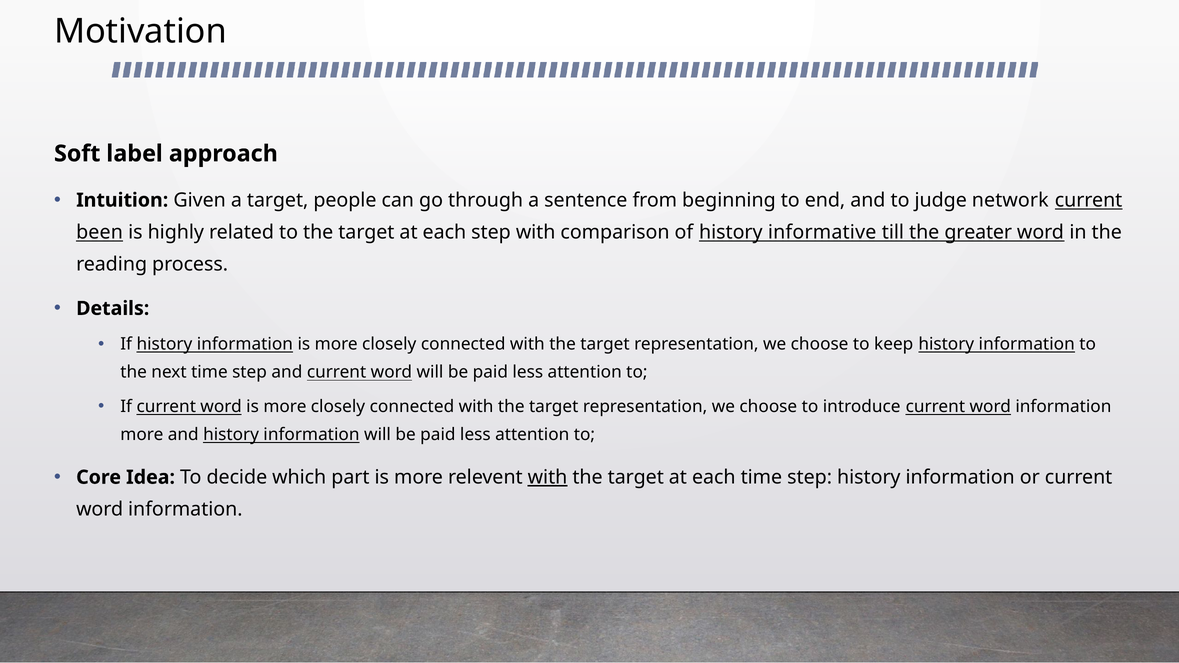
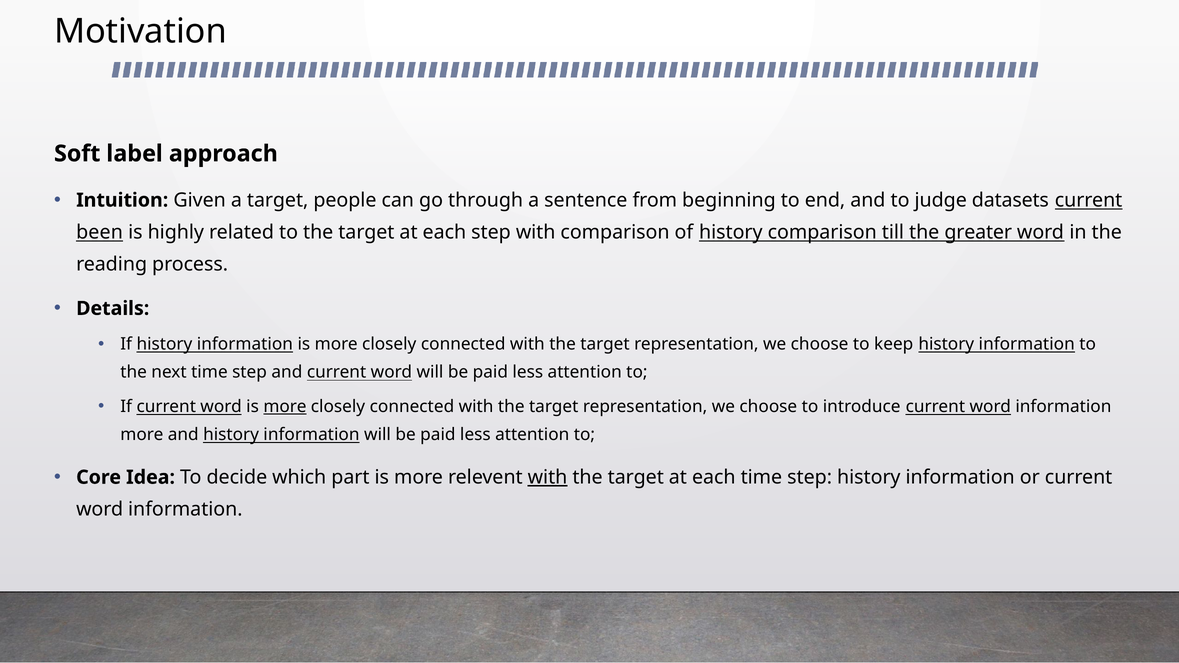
network: network -> datasets (1010, 200)
history informative: informative -> comparison (822, 232)
more underline: none -> present (285, 407)
